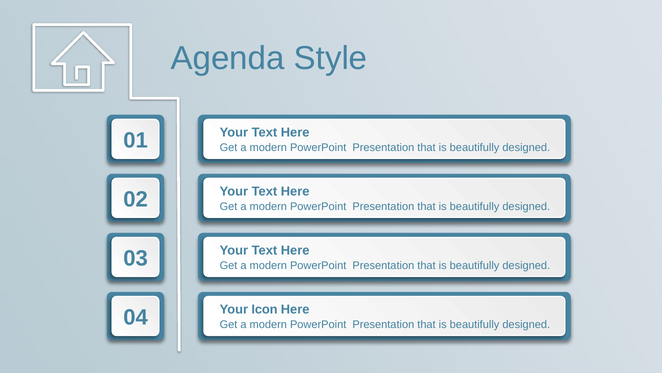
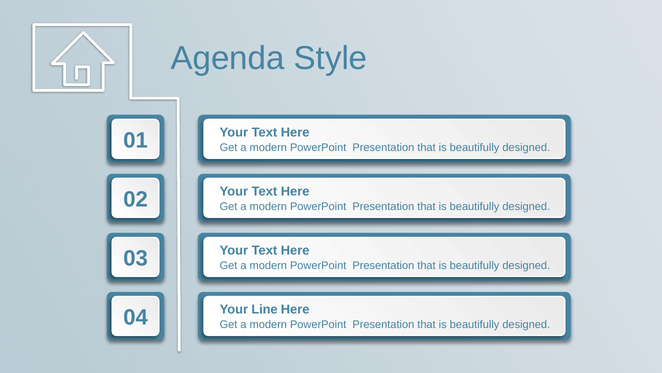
Icon: Icon -> Line (265, 309)
